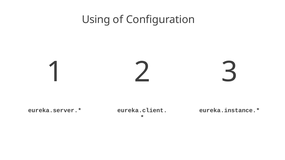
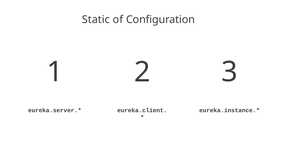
Using: Using -> Static (96, 20)
